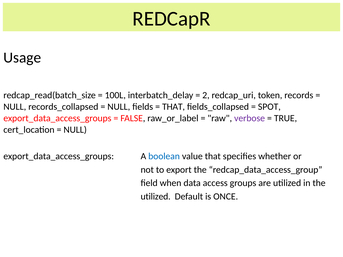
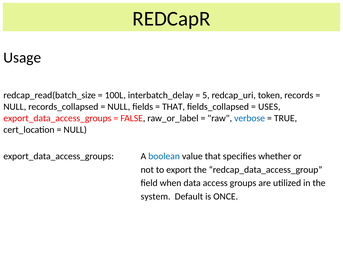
2: 2 -> 5 (206, 95)
SPOT: SPOT -> USES (269, 107)
verbose colour: purple -> blue (250, 118)
utilized: utilized -> system (156, 197)
